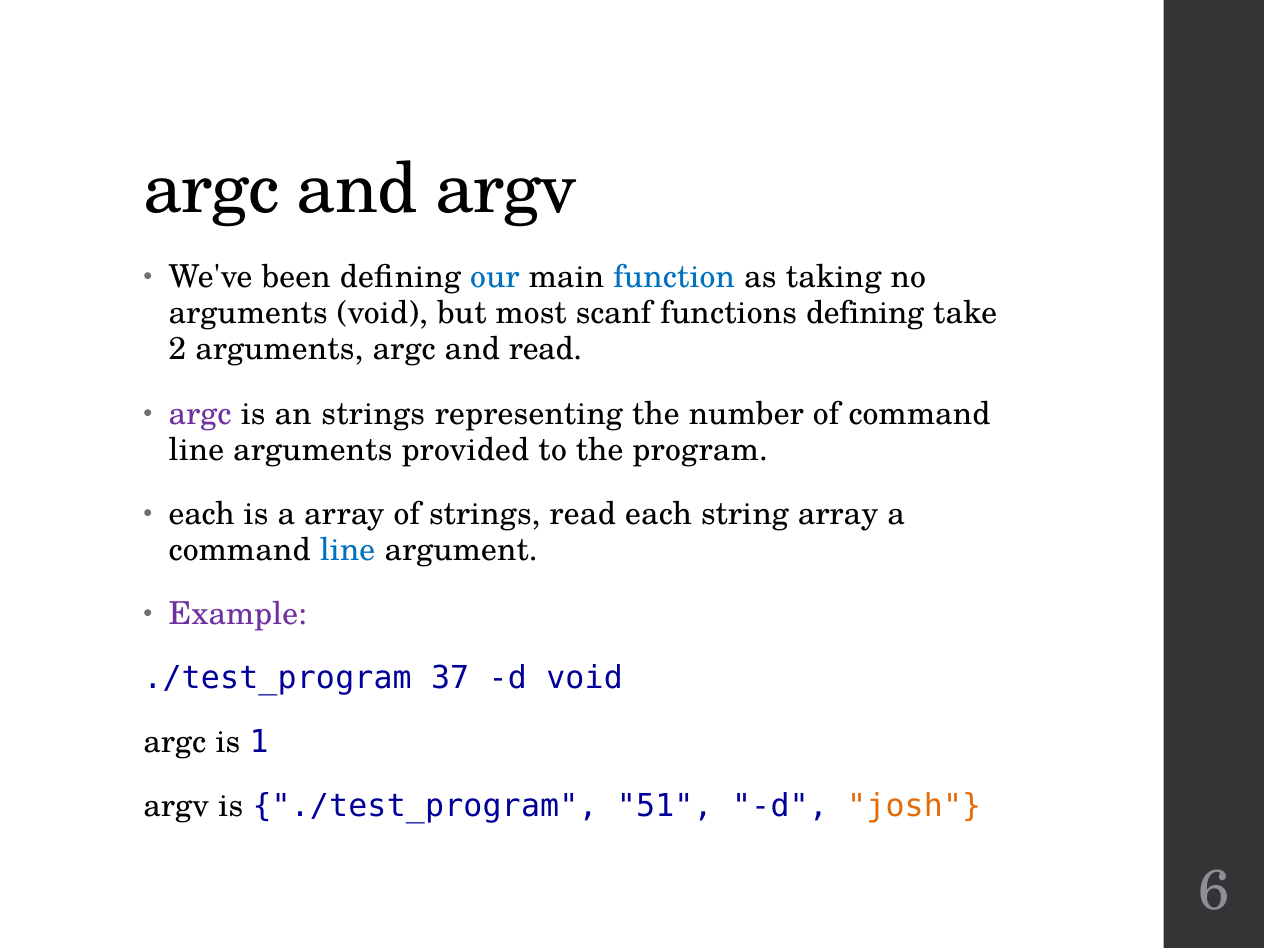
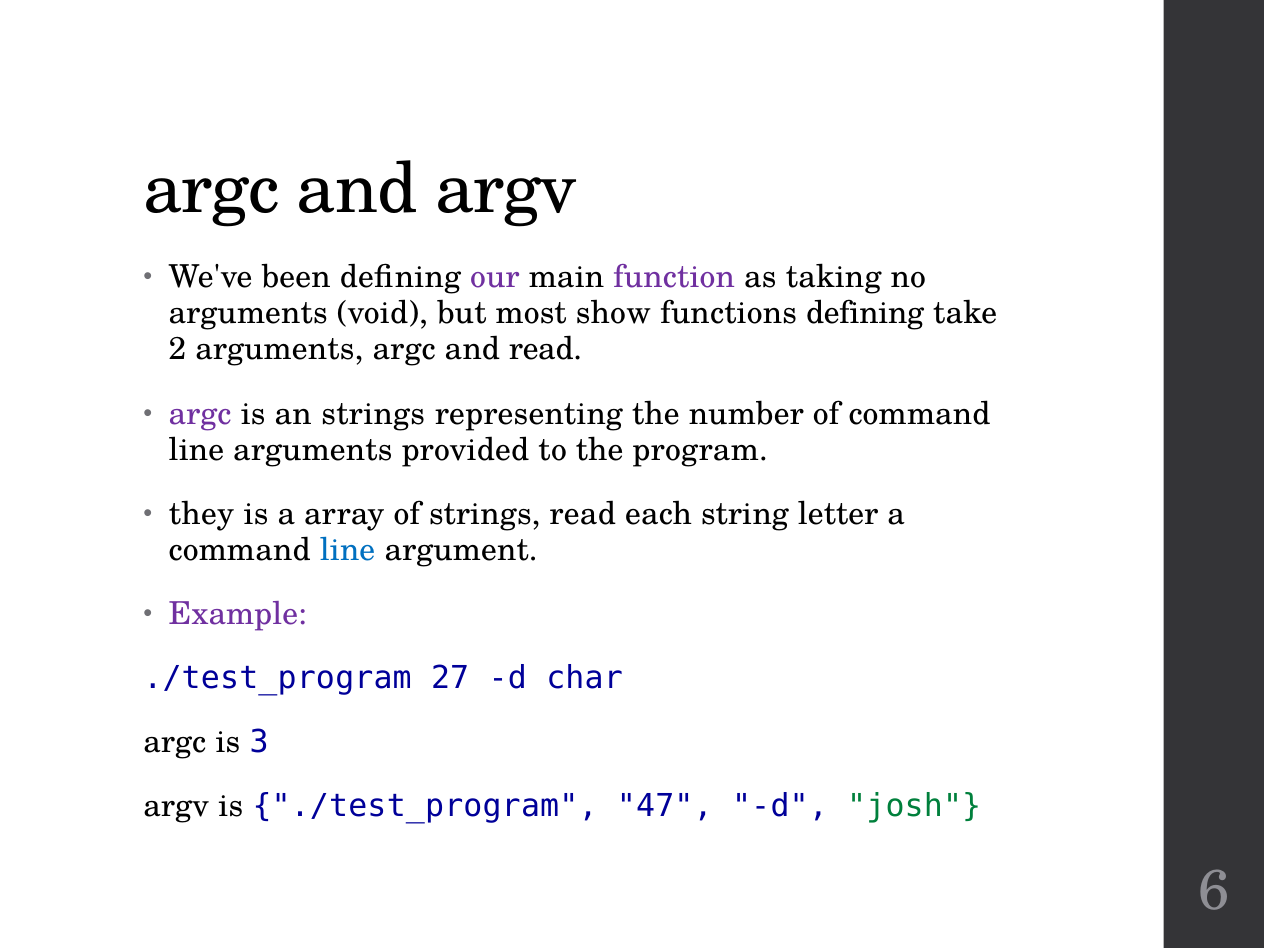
our colour: blue -> purple (495, 278)
function colour: blue -> purple (674, 278)
scanf: scanf -> show (613, 314)
each: each -> they (201, 514)
string array: array -> letter (838, 514)
37: 37 -> 27 (450, 678)
d void: void -> char (585, 678)
1: 1 -> 3 (259, 742)
51: 51 -> 47 (665, 806)
josh colour: orange -> green (914, 806)
